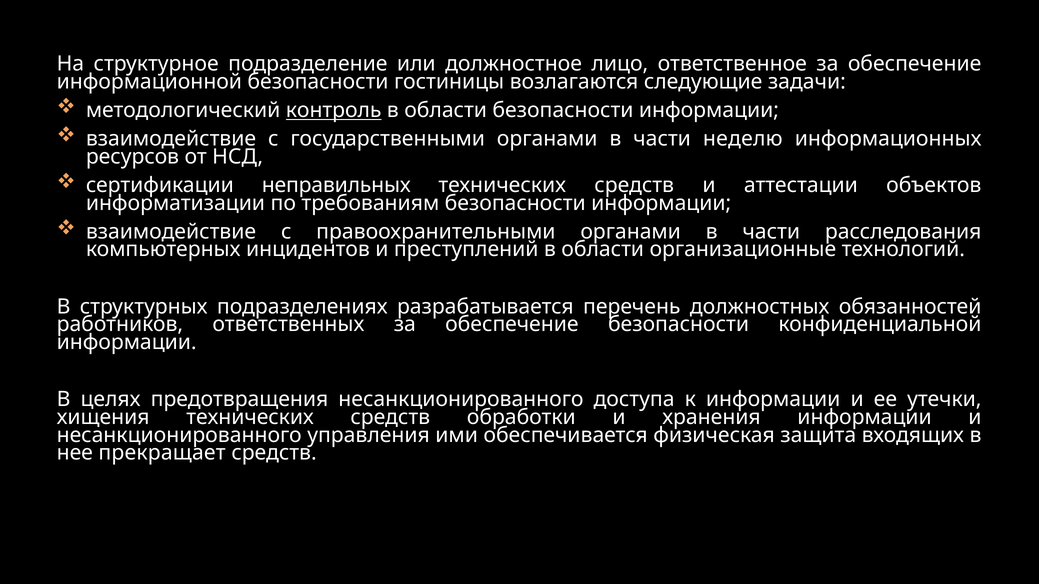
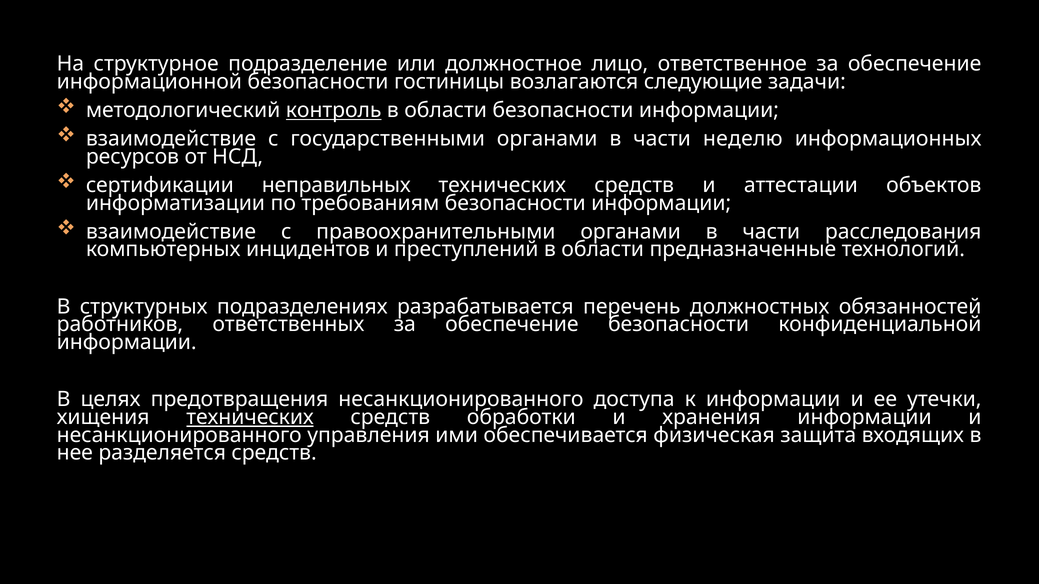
организационные: организационные -> предназначенные (743, 250)
технических underline: none -> present (250, 418)
прекращает: прекращает -> разделяется (162, 453)
